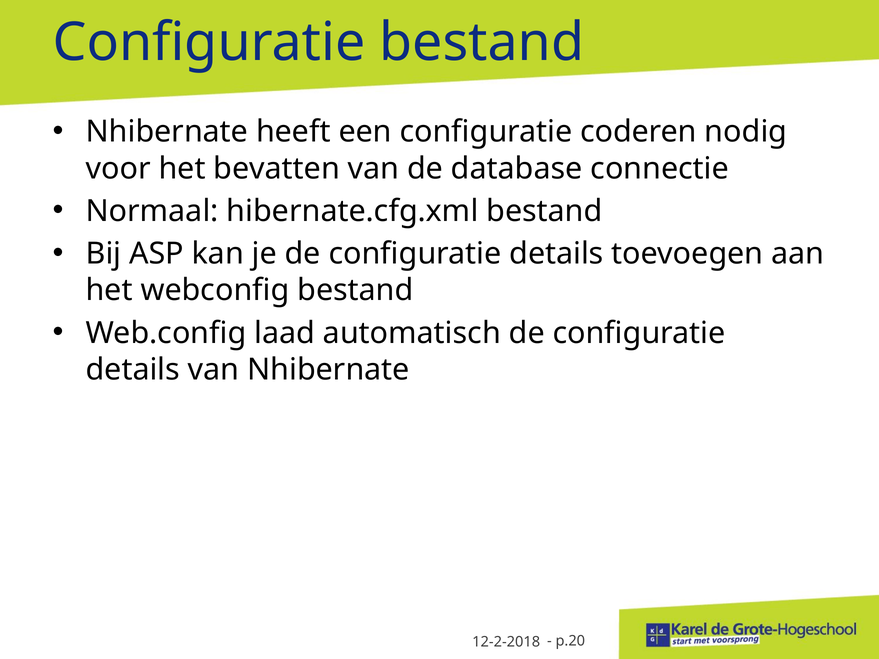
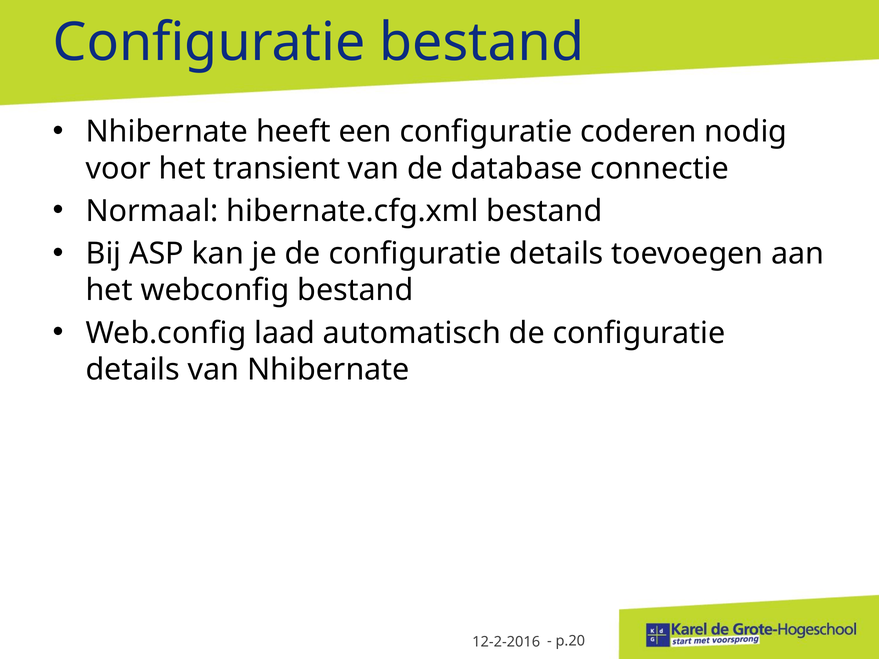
bevatten: bevatten -> transient (277, 169)
12-2-2018: 12-2-2018 -> 12-2-2016 (506, 642)
